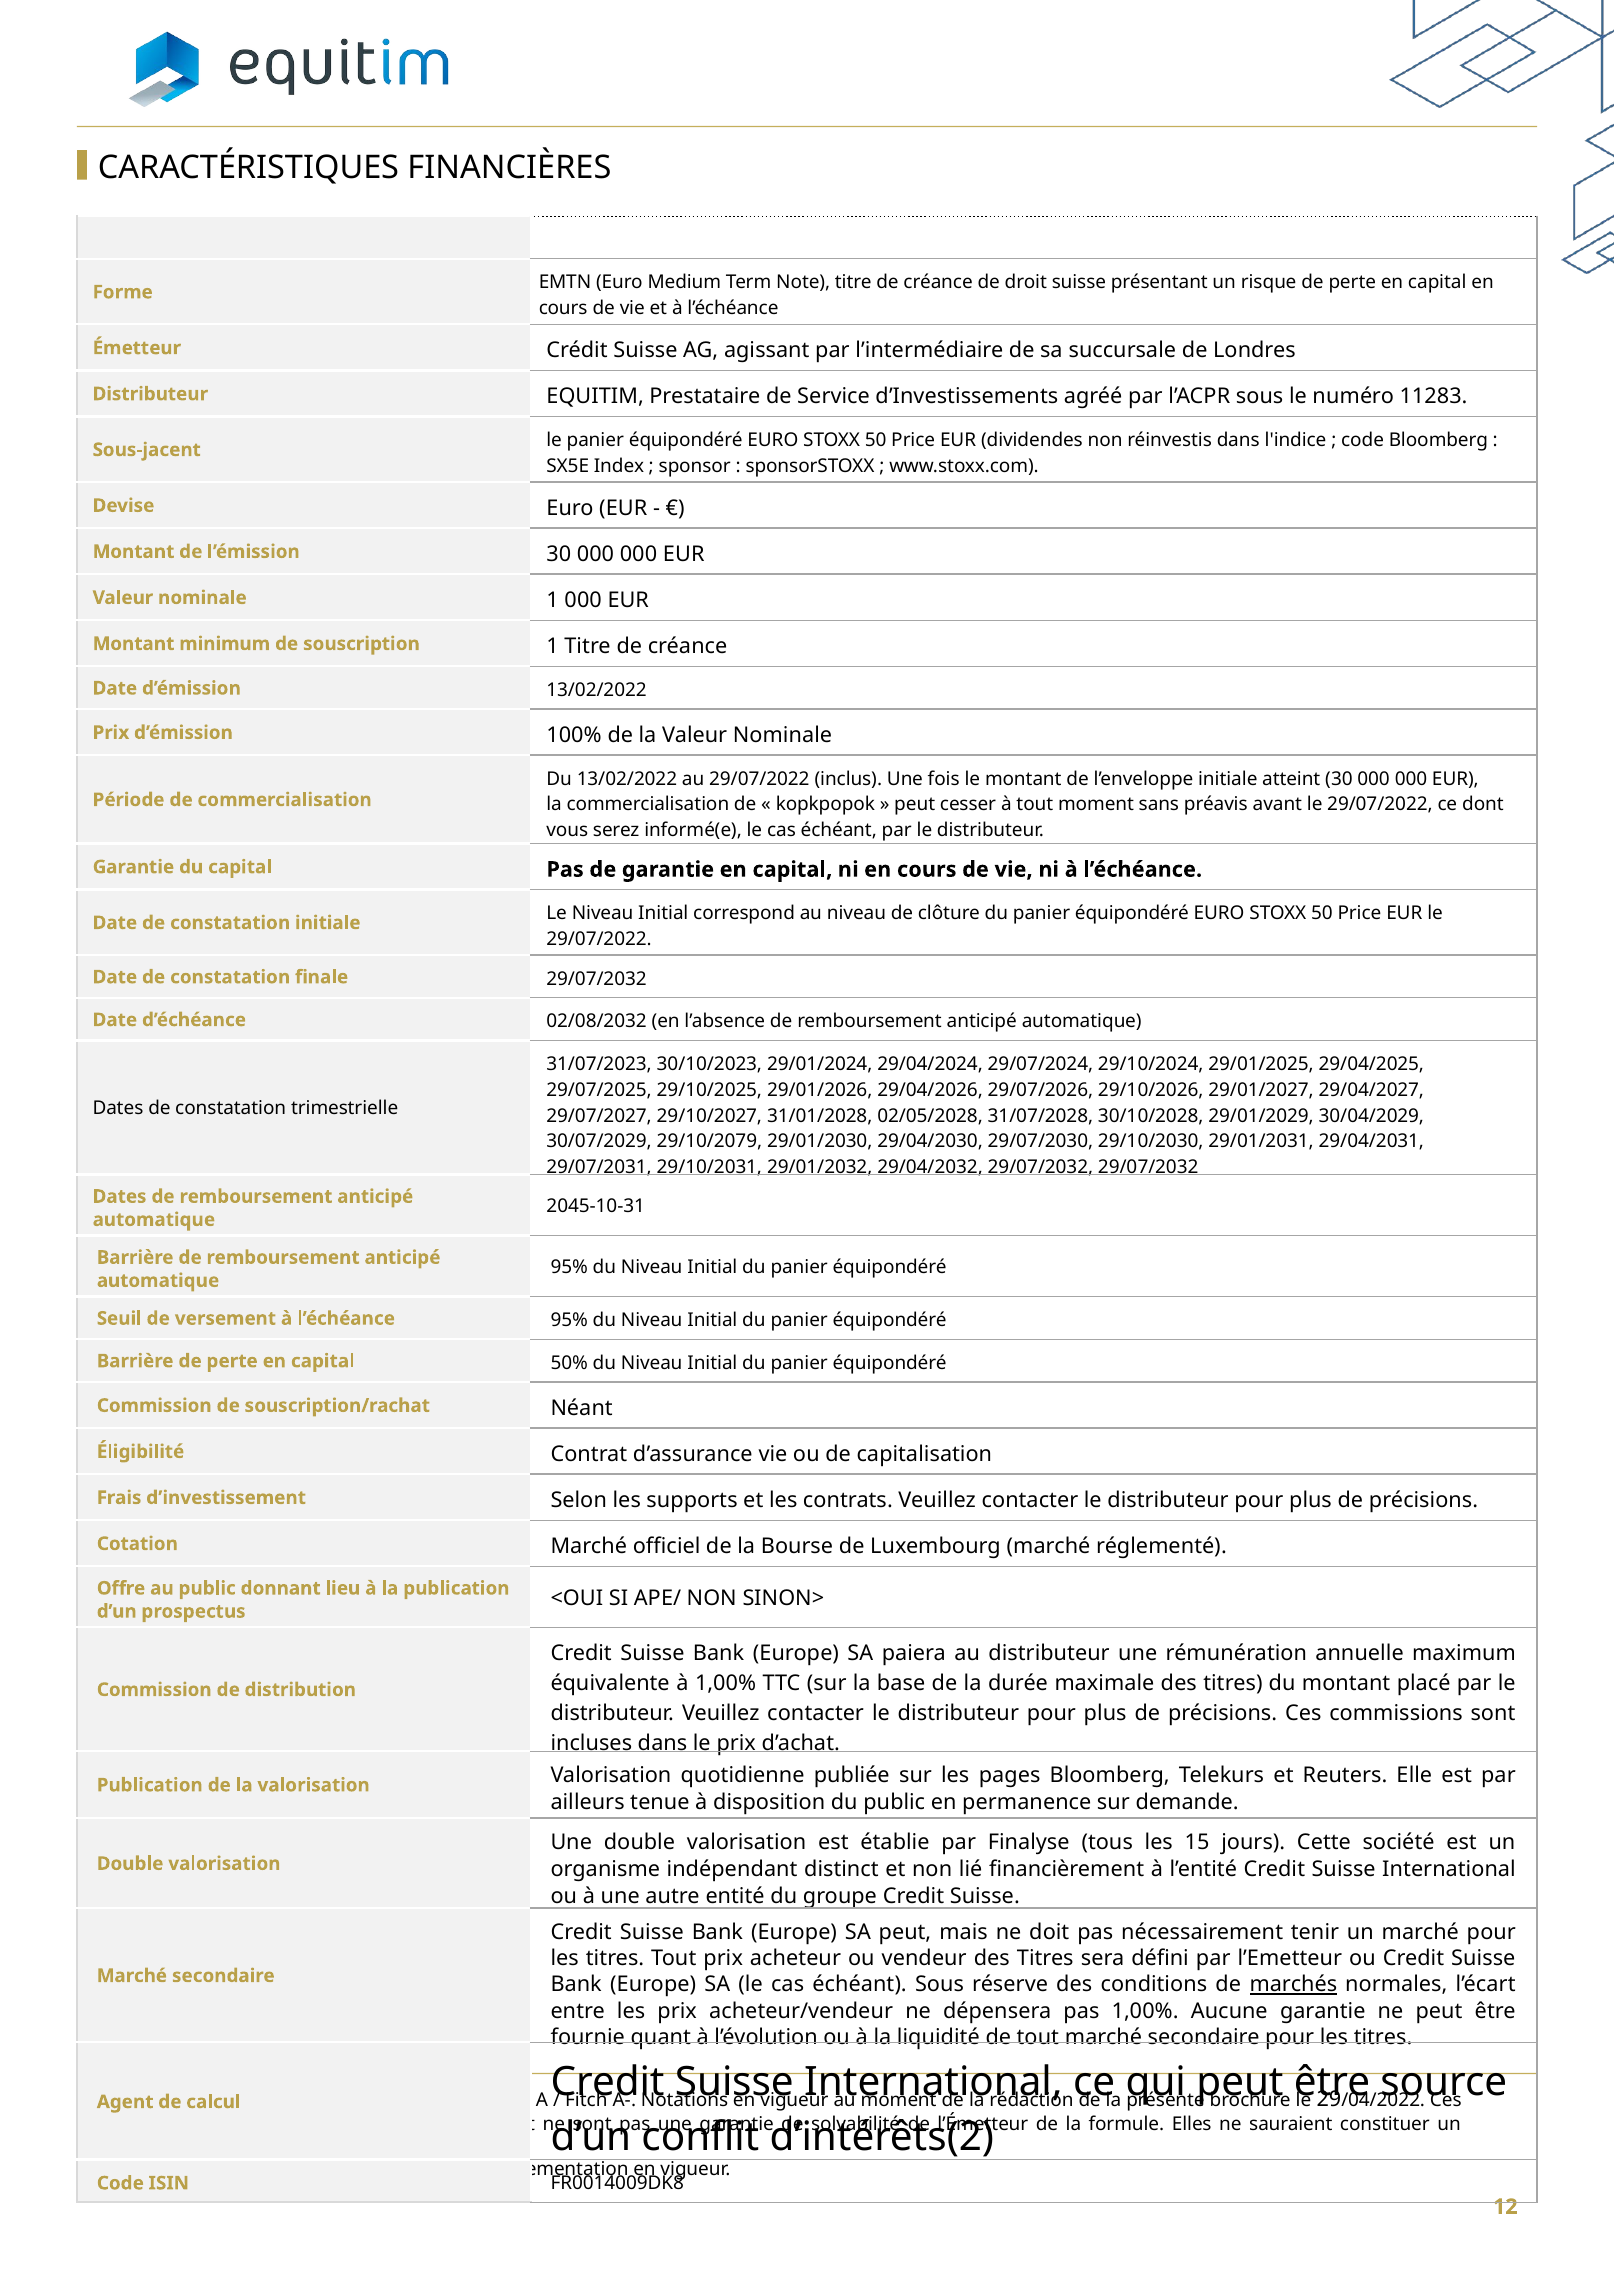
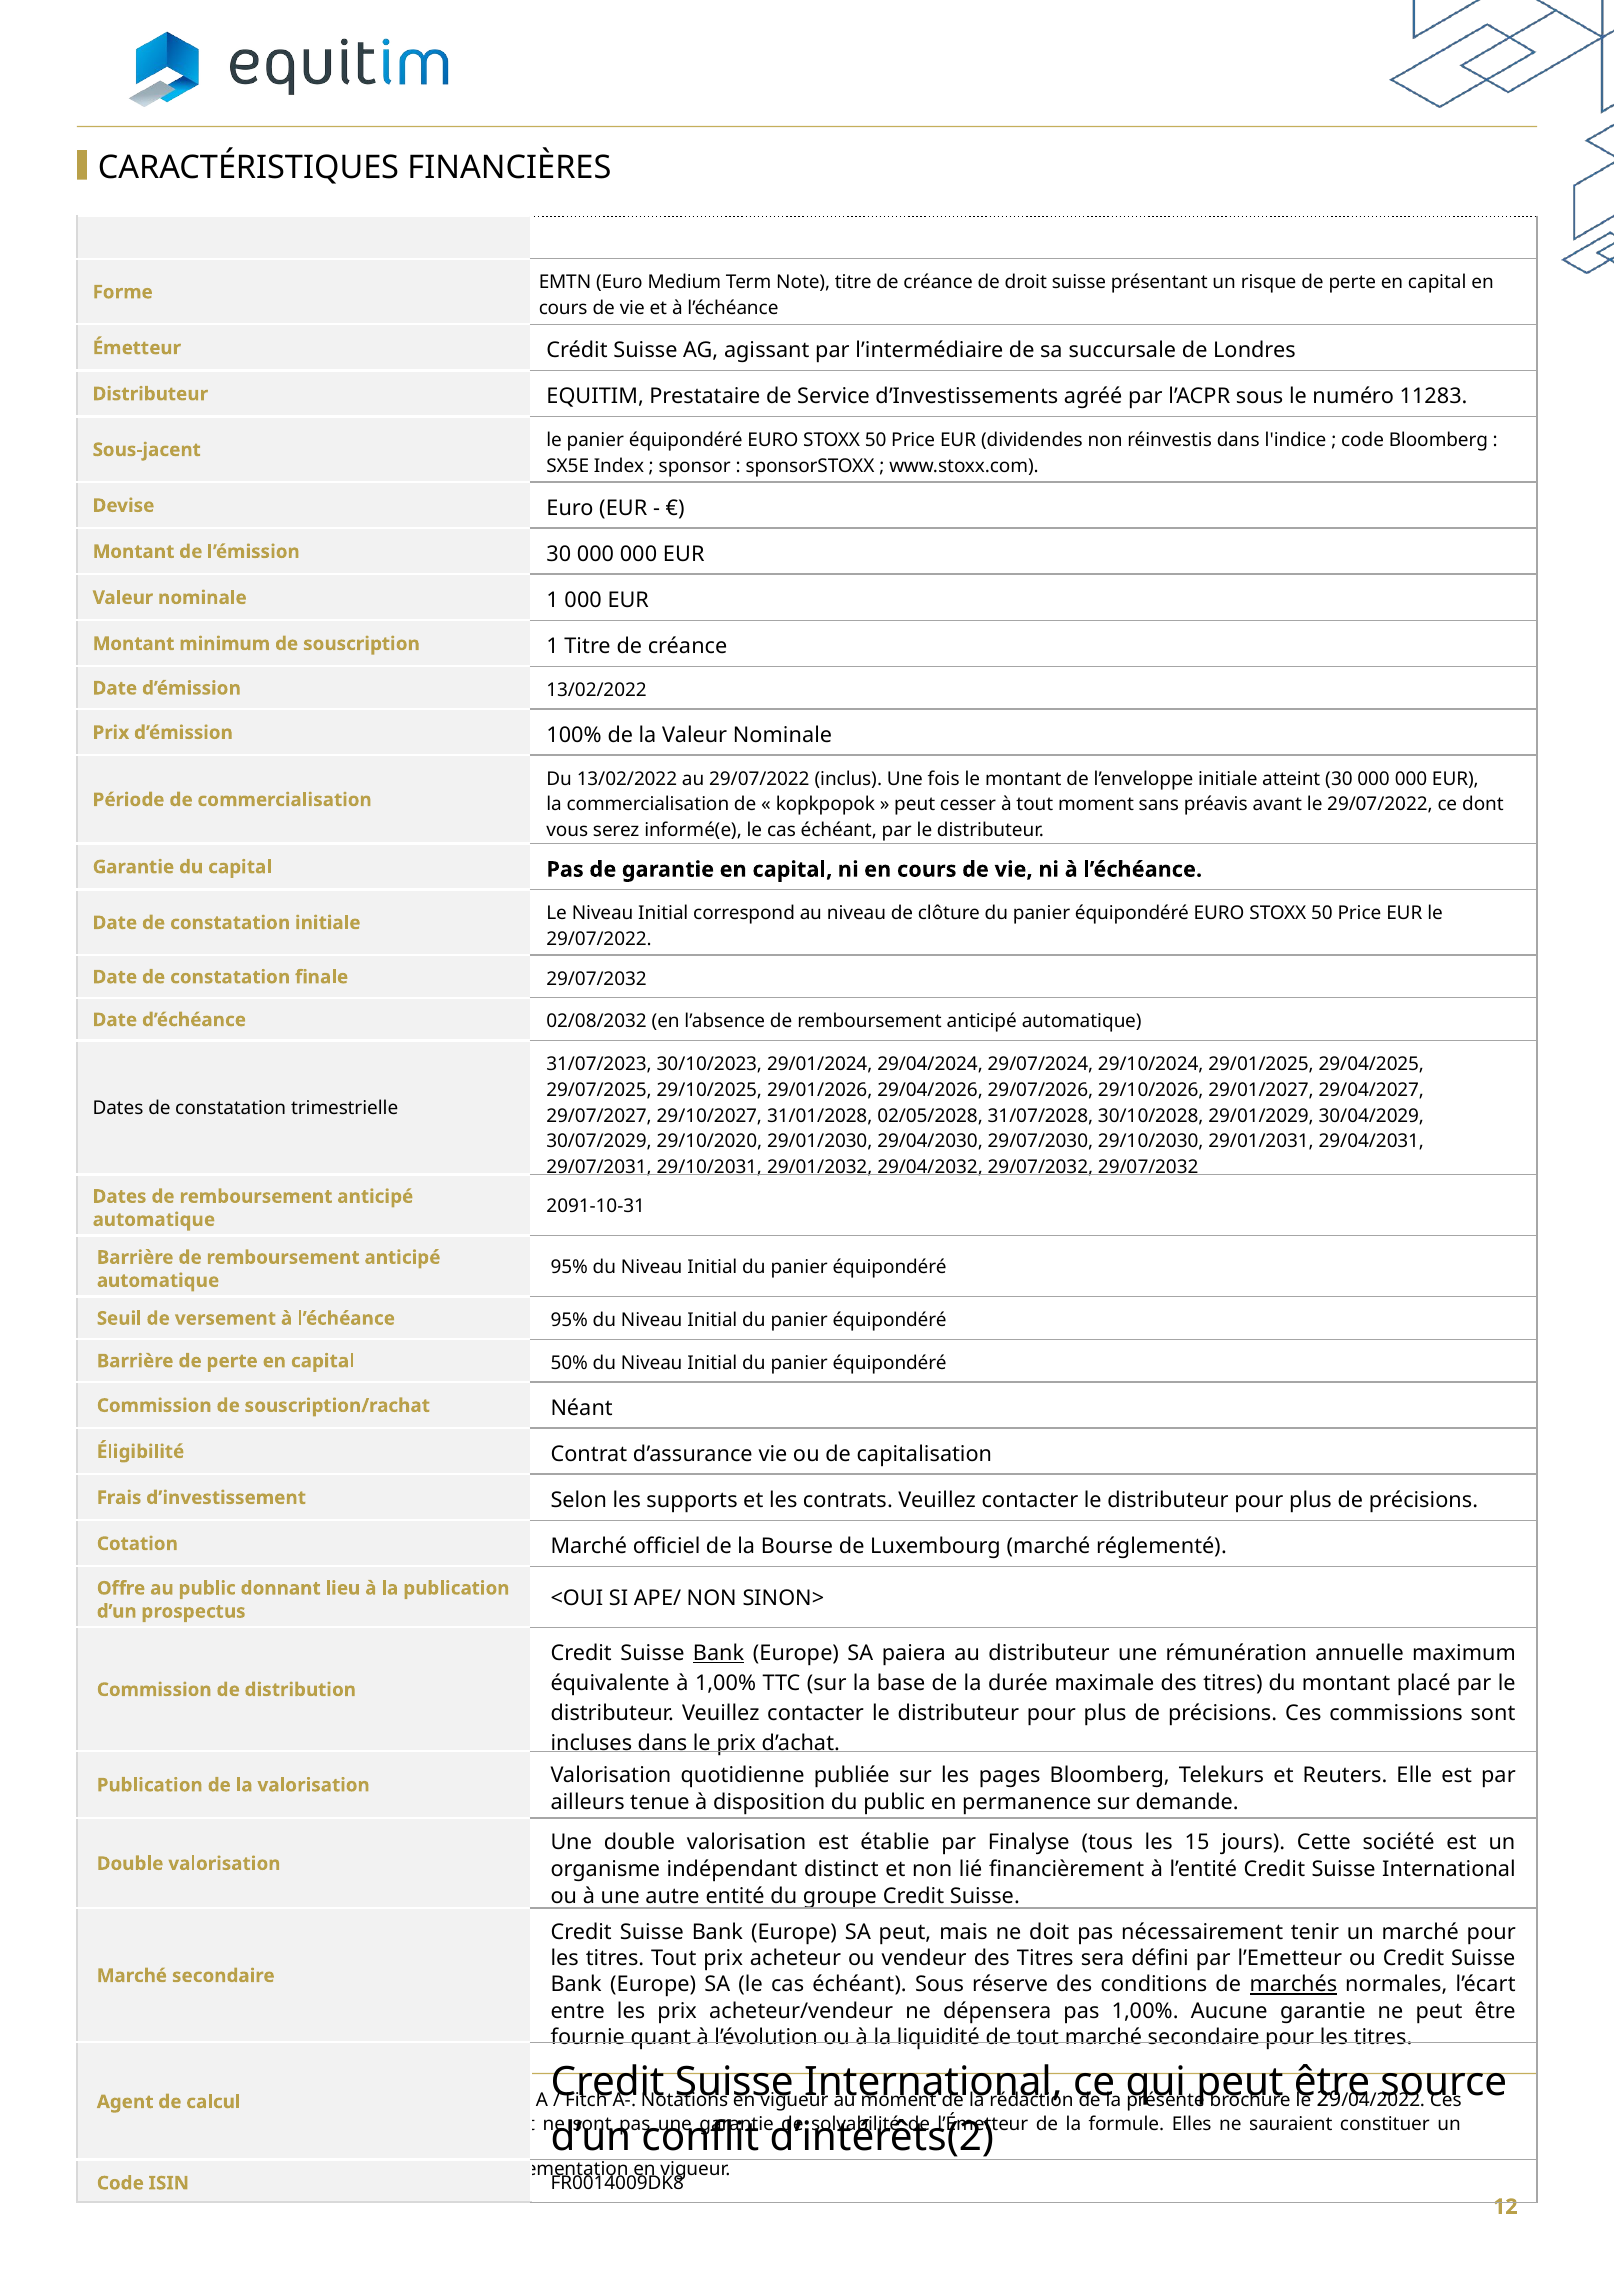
29/10/2079: 29/10/2079 -> 29/10/2020 (709, 1141)
2045-10-31: 2045-10-31 -> 2091-10-31 (596, 1206)
Bank underline: none -> present (719, 1653)
